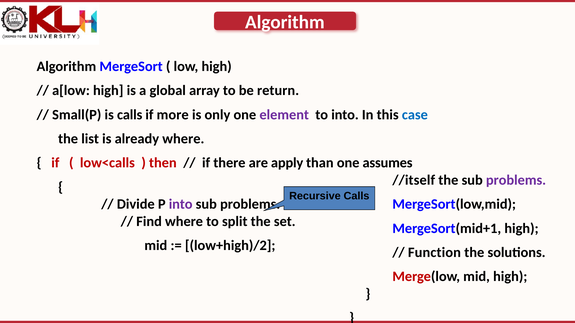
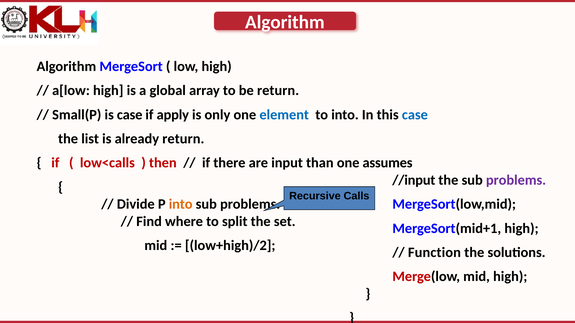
is calls: calls -> case (130, 115)
more: more -> apply (173, 115)
element colour: purple -> blue (284, 115)
already where: where -> return (183, 139)
apply: apply -> input (287, 163)
//itself: //itself -> //input (414, 180)
into colour: purple -> orange (181, 205)
